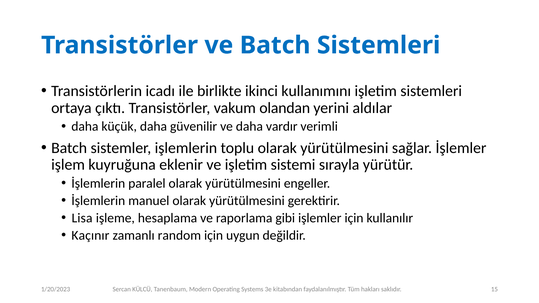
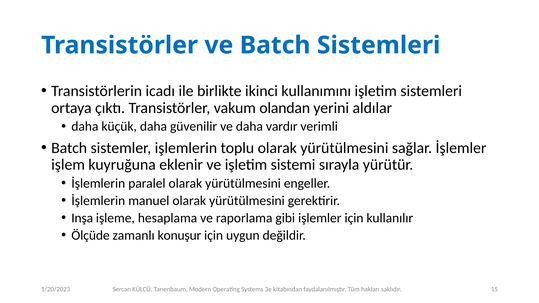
Lisa: Lisa -> Inşa (82, 218)
Kaçınır: Kaçınır -> Ölçüde (91, 236)
random: random -> konuşur (179, 236)
